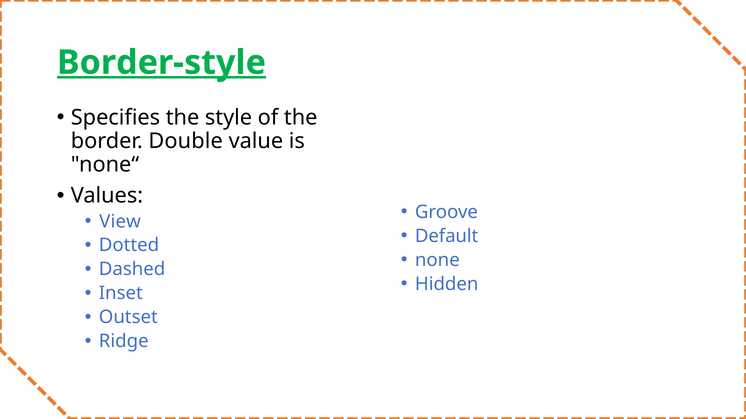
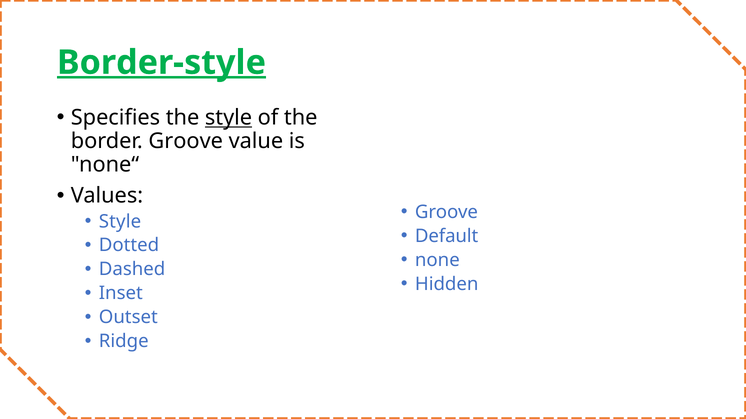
style underline: none -> present (229, 118)
border Double: Double -> Groove (186, 141)
View: View -> Style (120, 222)
